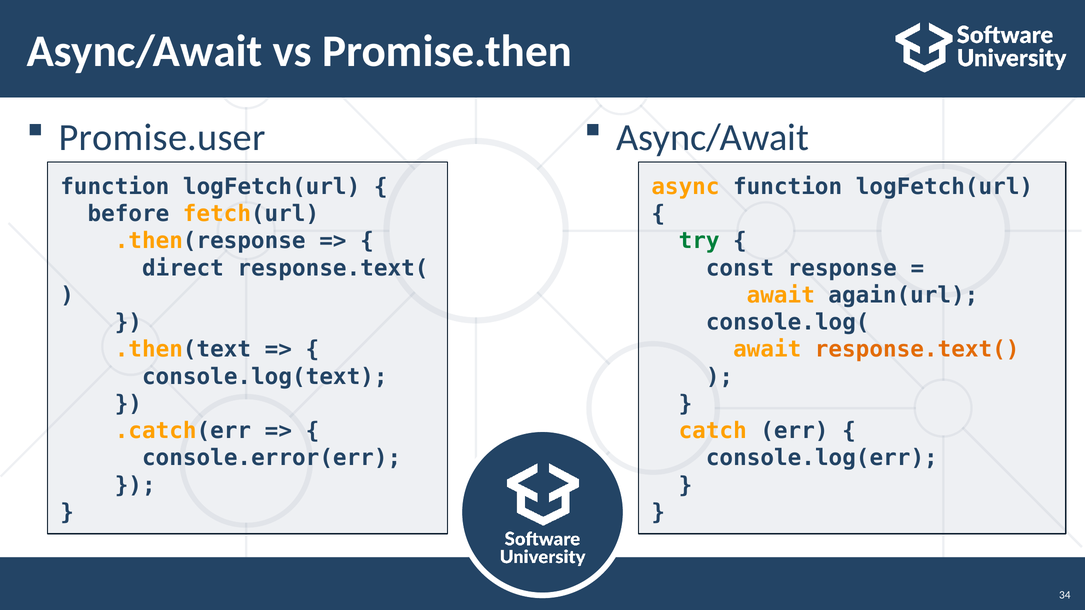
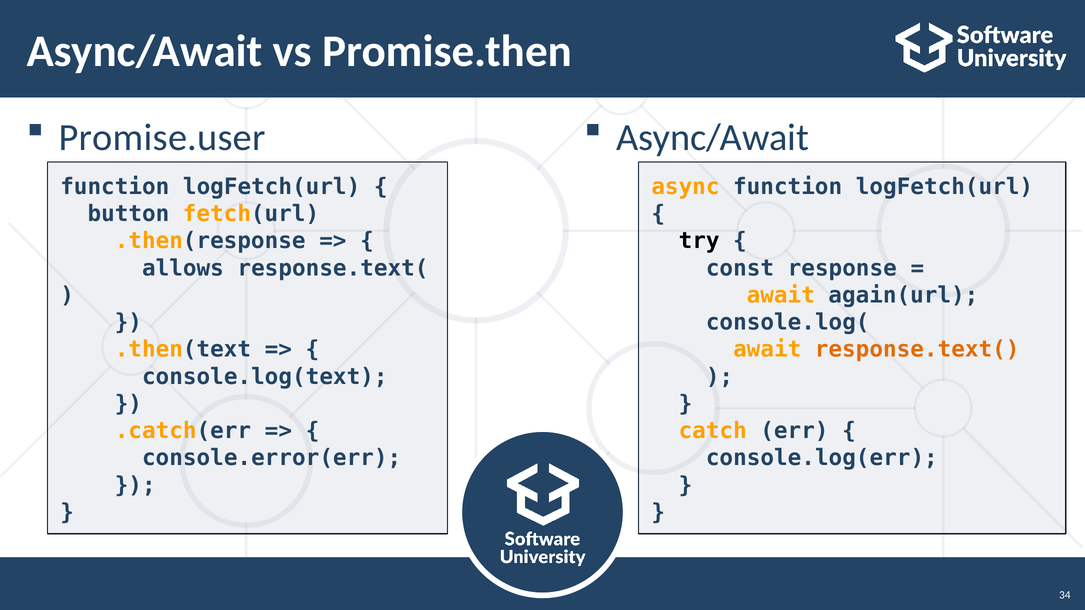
before: before -> button (128, 214)
try colour: green -> black (699, 241)
direct: direct -> allows (183, 268)
